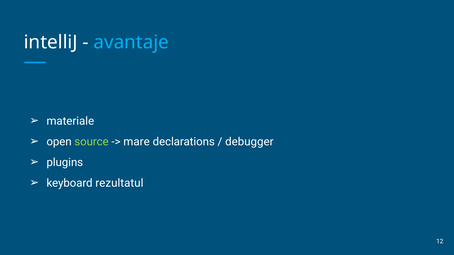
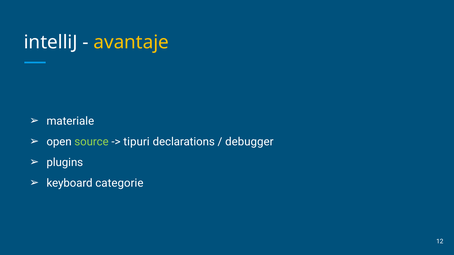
avantaje colour: light blue -> yellow (131, 42)
mare: mare -> tipuri (137, 142)
rezultatul: rezultatul -> categorie (119, 183)
